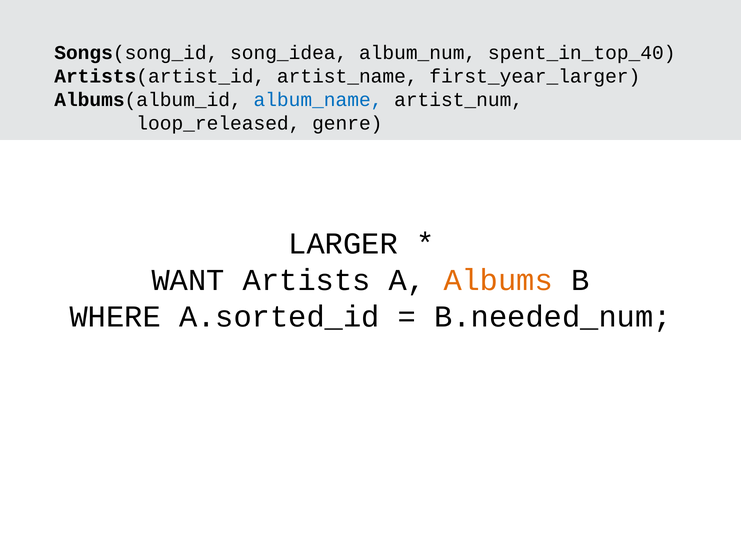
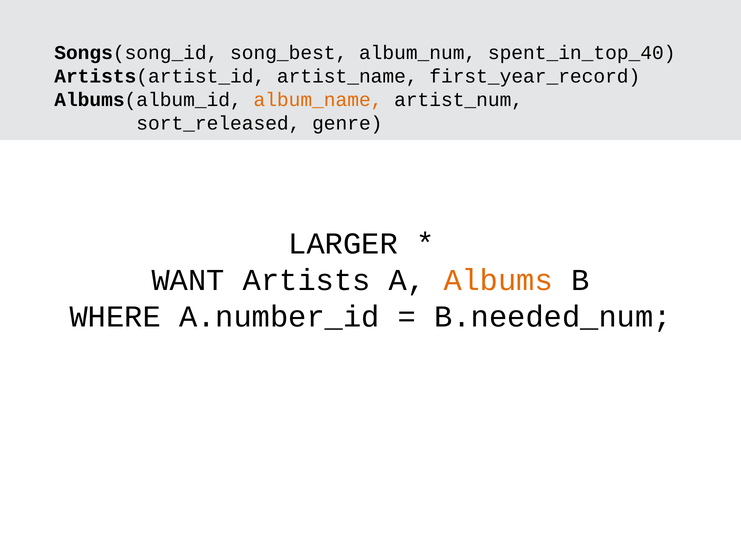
song_idea: song_idea -> song_best (289, 53)
first_year_larger: first_year_larger -> first_year_record (535, 76)
album_name colour: blue -> orange (318, 100)
loop_released: loop_released -> sort_released (218, 123)
A.sorted_id: A.sorted_id -> A.number_id (279, 316)
